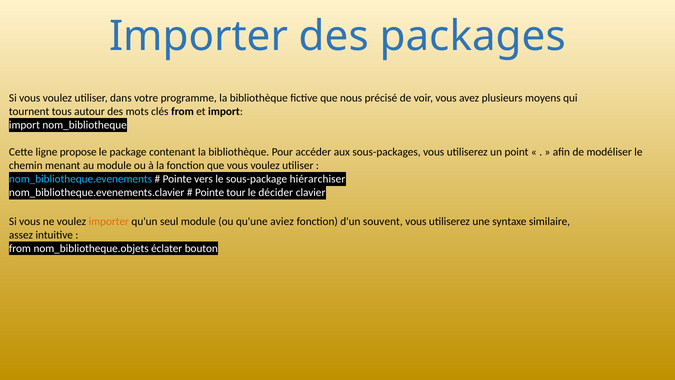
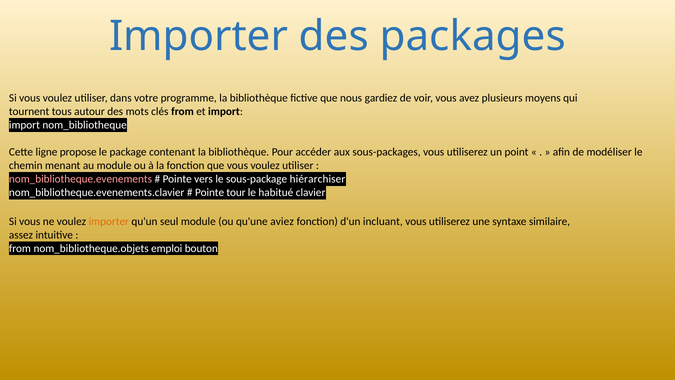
précisé: précisé -> gardiez (381, 98)
nom_bibliotheque.evenements colour: light blue -> pink (81, 179)
décider: décider -> habitué (276, 192)
souvent: souvent -> incluant (383, 221)
éclater: éclater -> emploi (167, 248)
